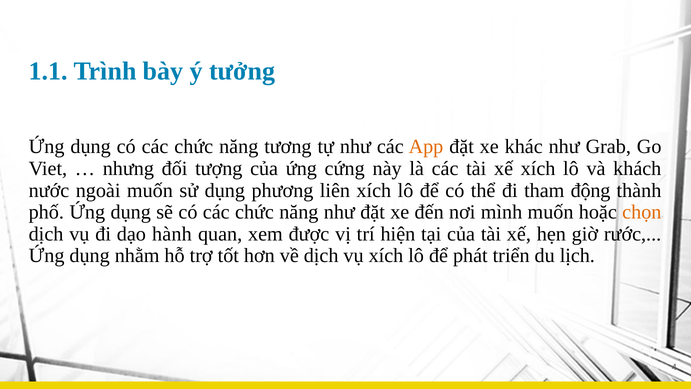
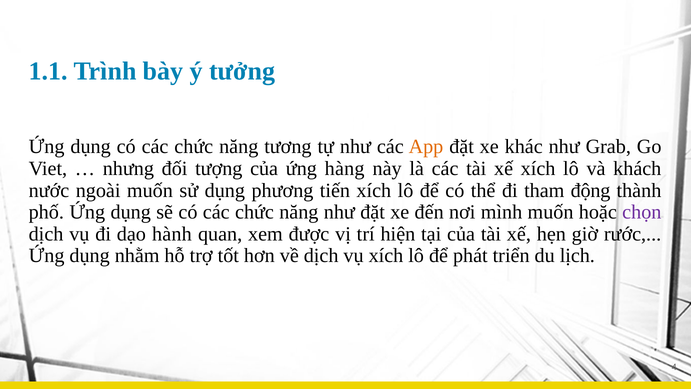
cứng: cứng -> hàng (345, 168)
liên: liên -> tiến (335, 190)
chọn colour: orange -> purple (642, 212)
